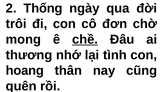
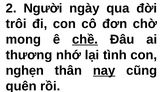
Thống: Thống -> Người (43, 8)
hoang: hoang -> nghẹn (25, 70)
nay underline: none -> present (104, 70)
